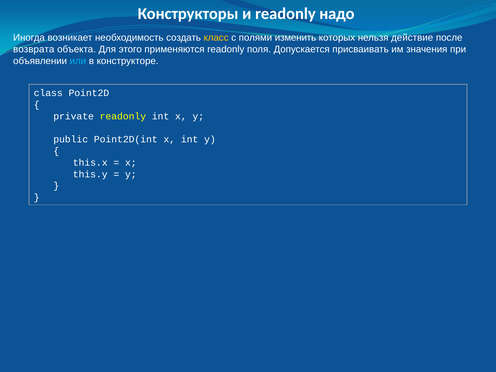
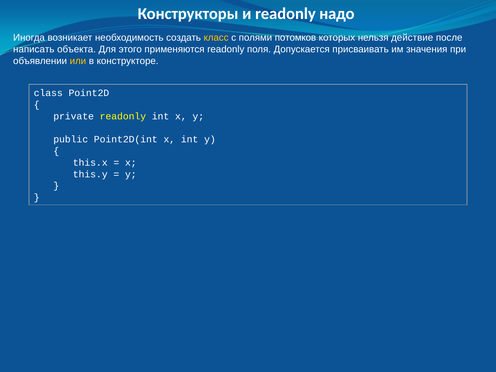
изменить: изменить -> потомков (295, 38)
возврата: возврата -> написать (34, 49)
или colour: light blue -> yellow (78, 61)
